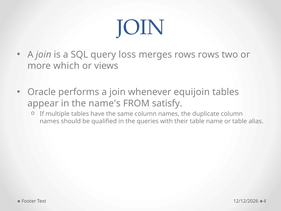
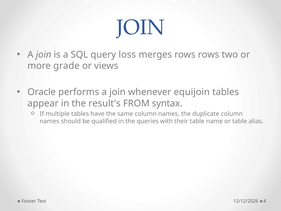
which: which -> grade (66, 66)
name's: name's -> result's (105, 103)
satisfy: satisfy -> syntax (167, 103)
